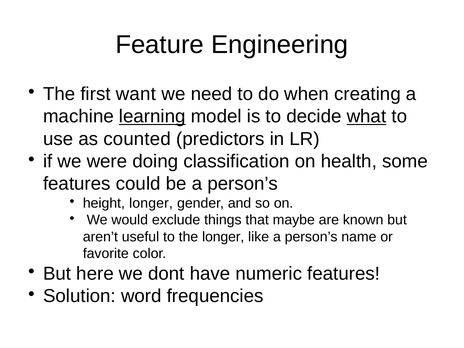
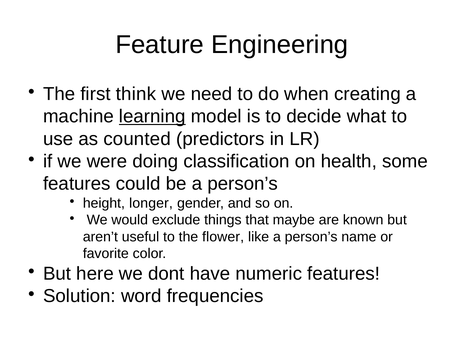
want: want -> think (136, 94)
what underline: present -> none (366, 116)
the longer: longer -> flower (223, 237)
